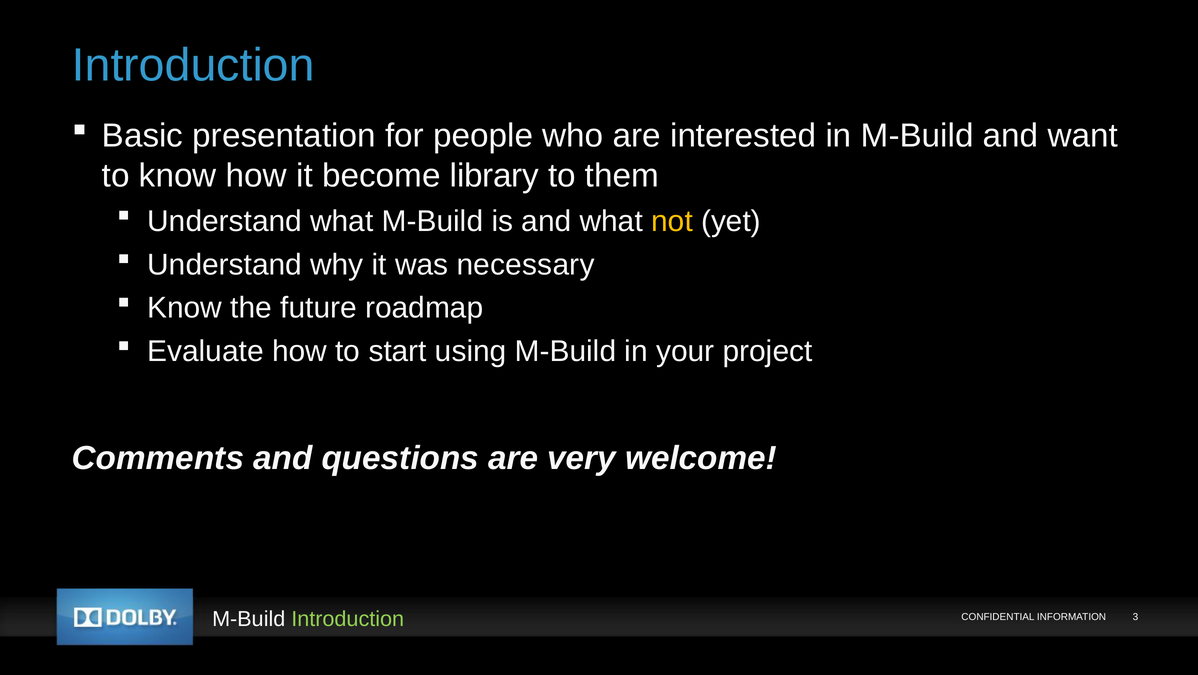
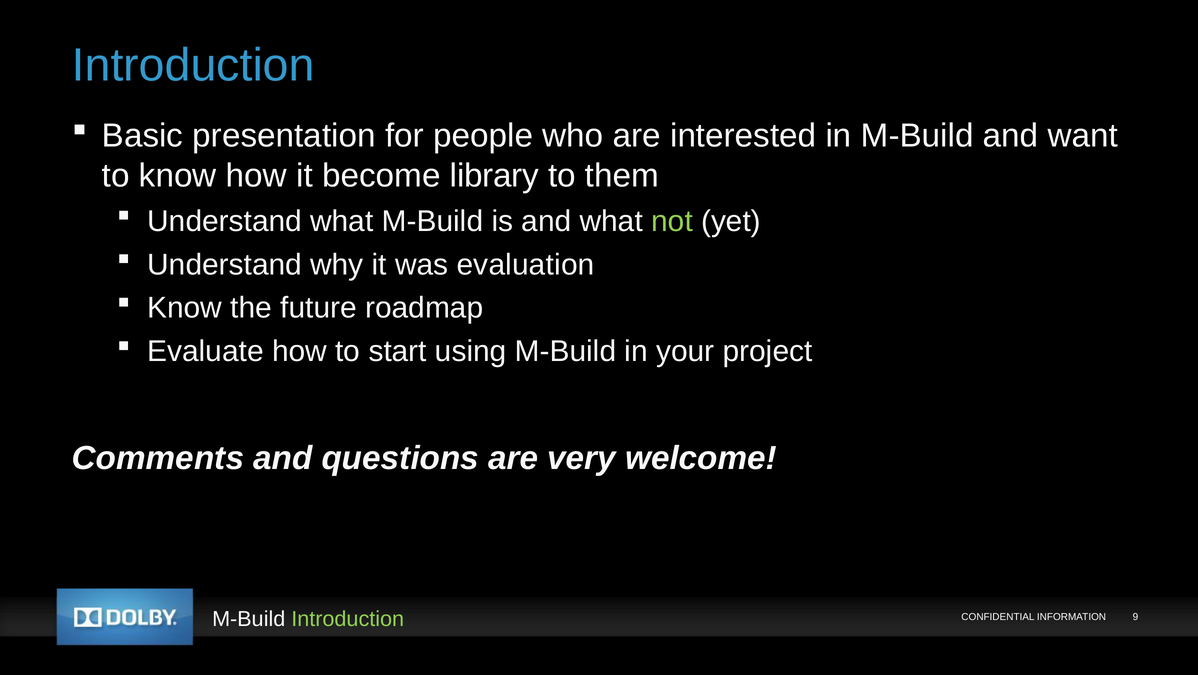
not colour: yellow -> light green (672, 221)
necessary: necessary -> evaluation (526, 264)
3: 3 -> 9 (1136, 617)
